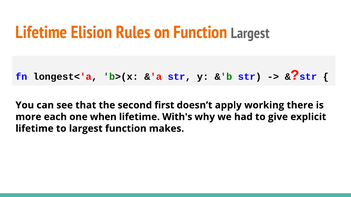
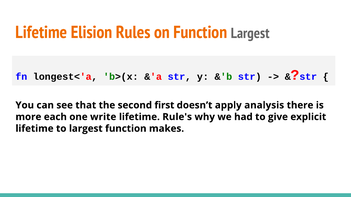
working: working -> analysis (264, 105)
when: when -> write (103, 117)
With's: With's -> Rule's (177, 117)
